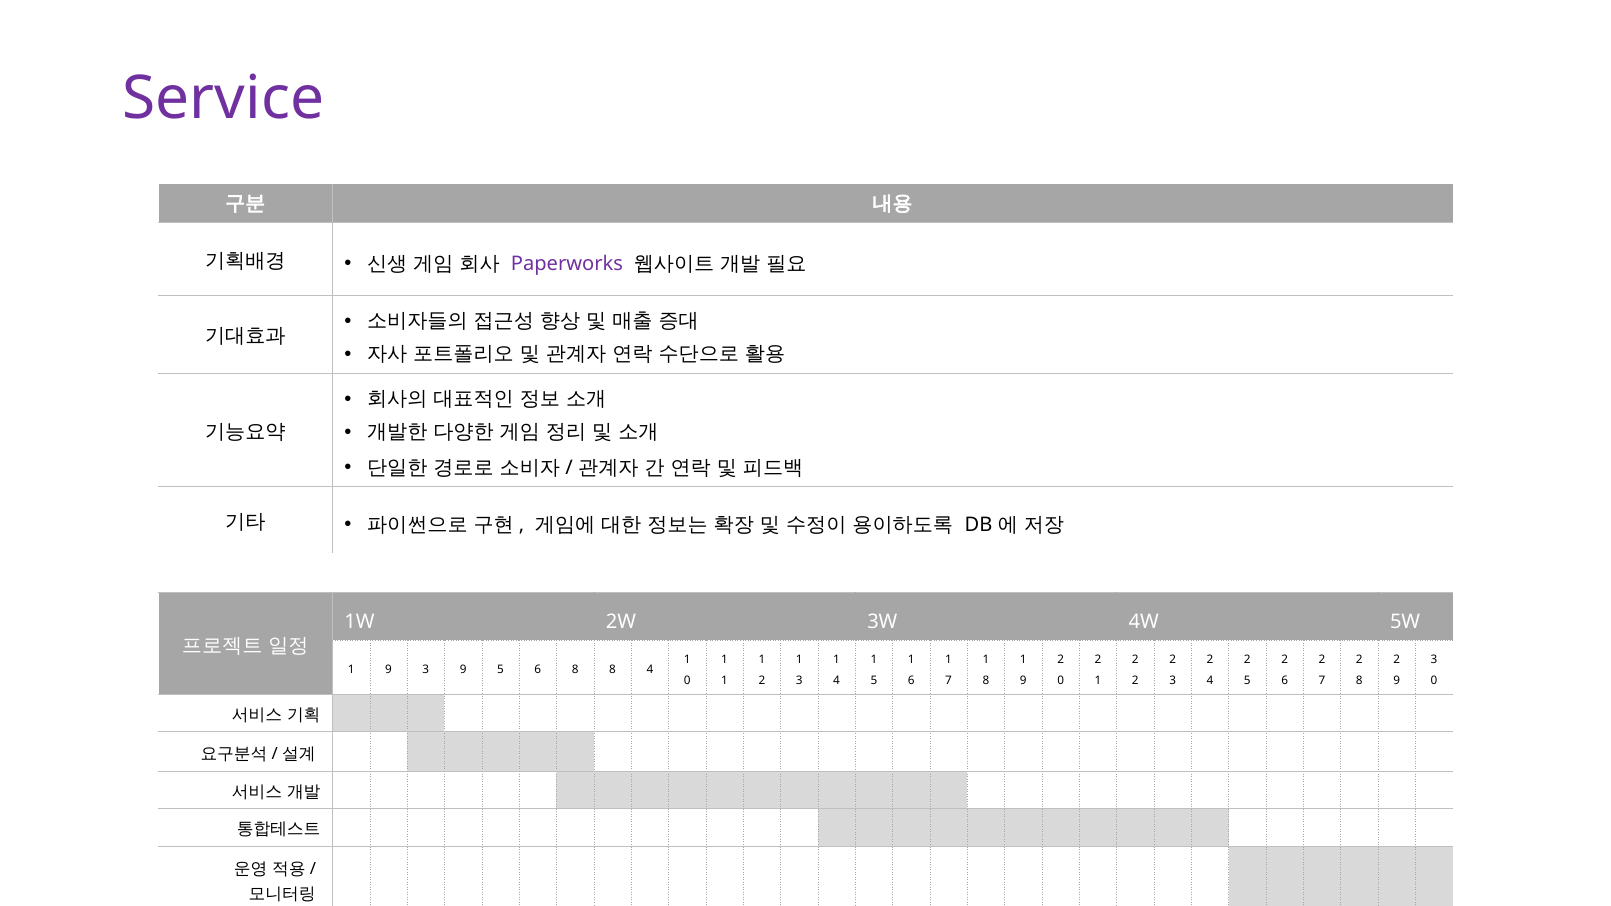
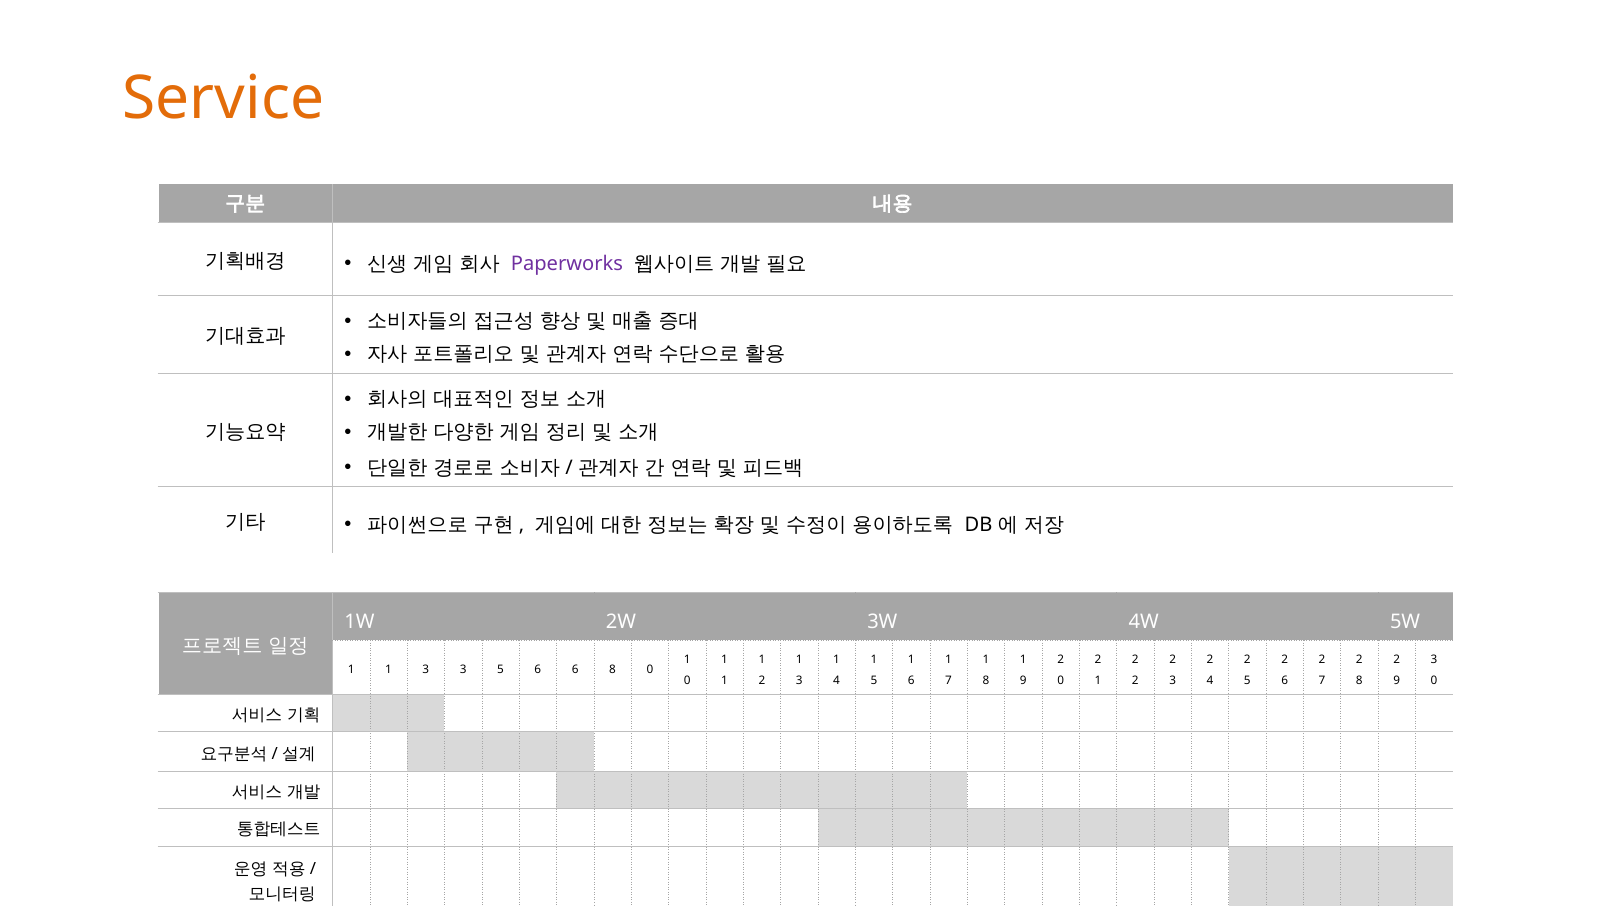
Service colour: purple -> orange (223, 99)
9: 9 -> 1 (388, 670)
3 9: 9 -> 3 (463, 670)
6 8: 8 -> 6 (575, 670)
8 4: 4 -> 0 (650, 670)
